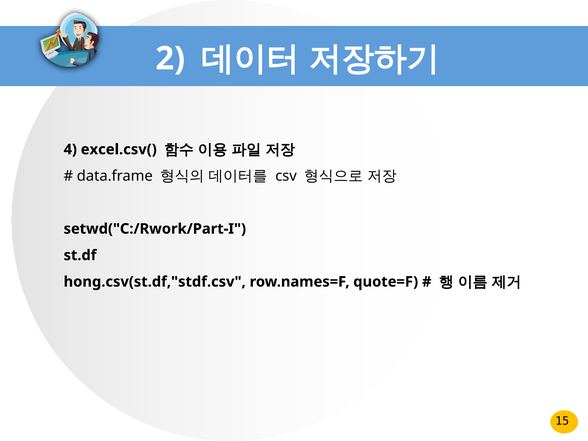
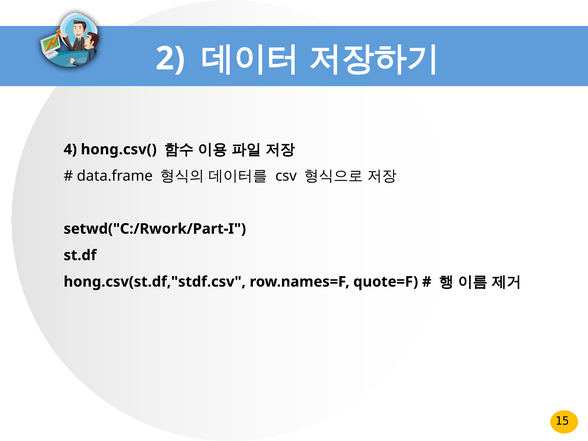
excel.csv(: excel.csv( -> hong.csv( (119, 149)
